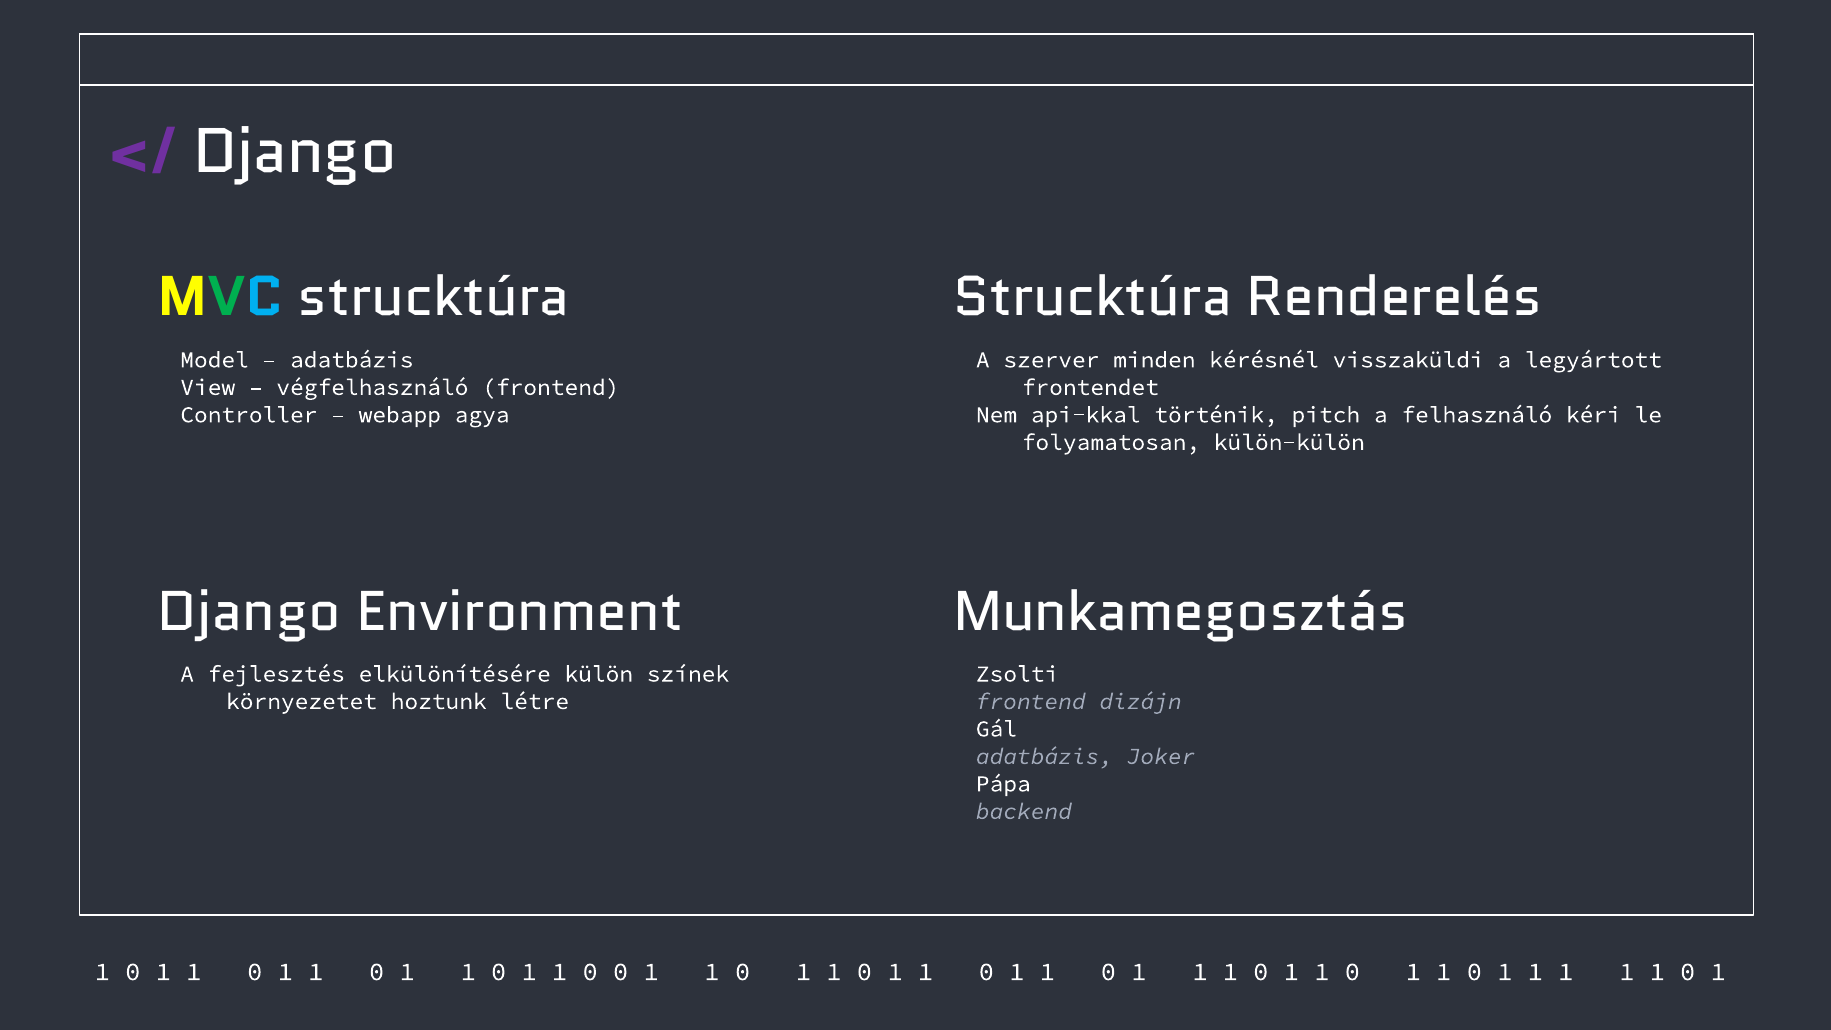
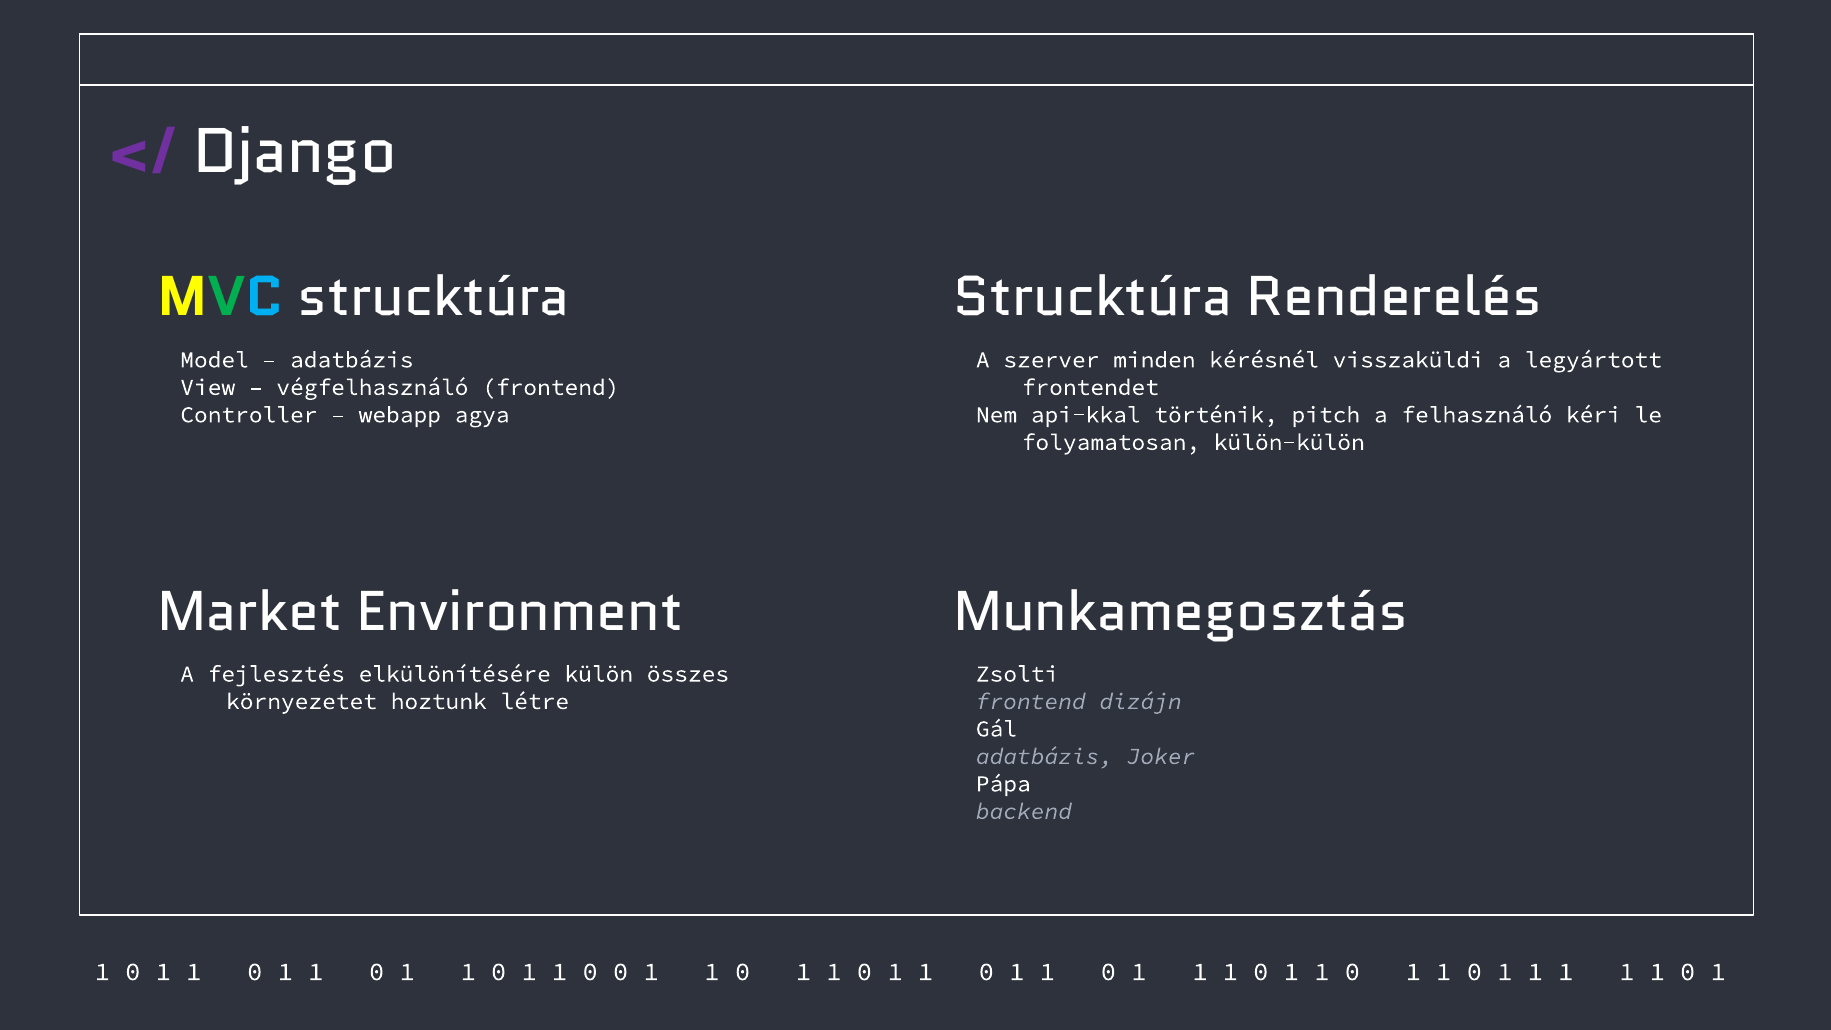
Django: Django -> Market (250, 612)
színek: színek -> összes (688, 674)
